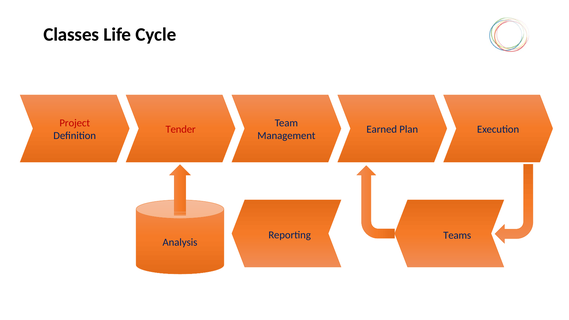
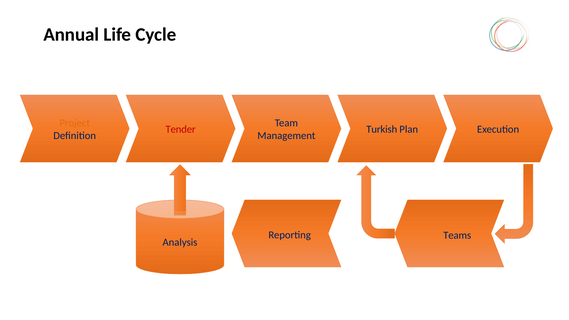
Classes: Classes -> Annual (71, 35)
Project colour: red -> orange (75, 123)
Earned: Earned -> Turkish (382, 129)
